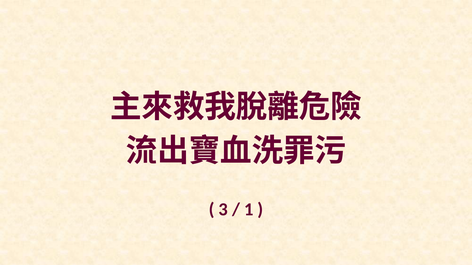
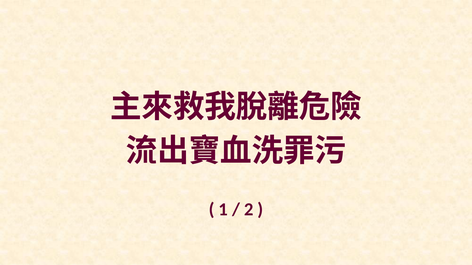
3: 3 -> 1 (223, 210)
1: 1 -> 2 (249, 210)
